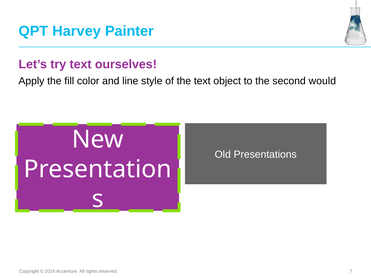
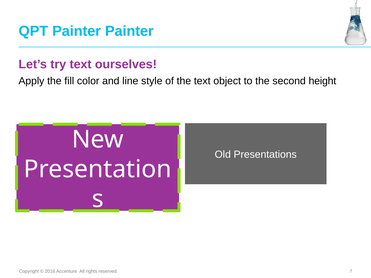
QPT Harvey: Harvey -> Painter (77, 31)
would: would -> height (322, 81)
